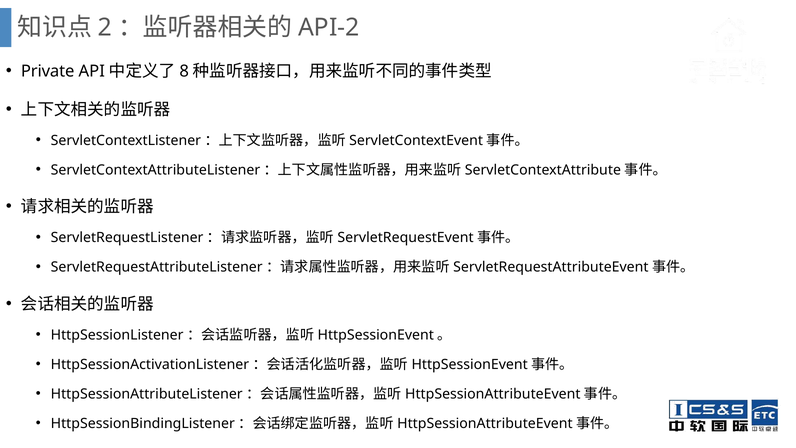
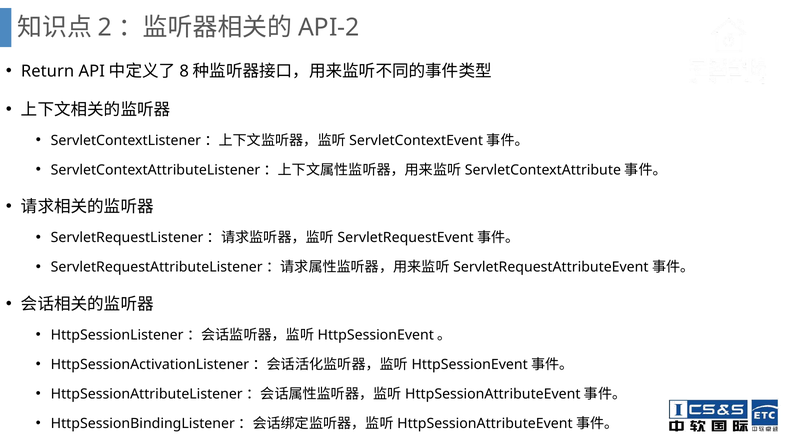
Private: Private -> Return (48, 71)
